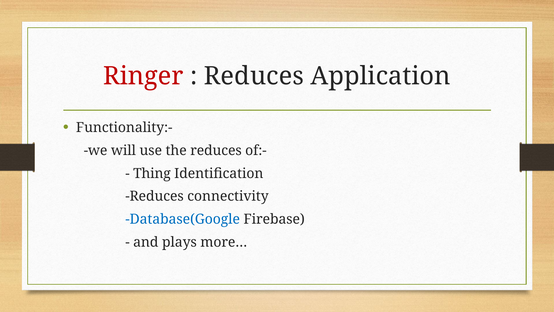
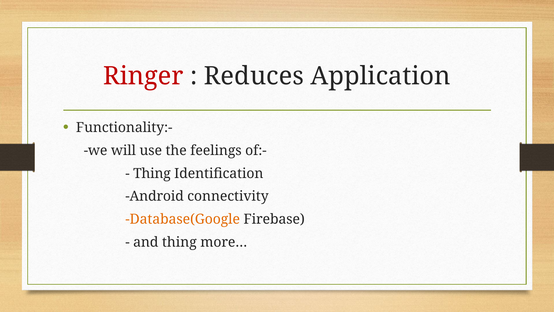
the reduces: reduces -> feelings (216, 150)
Reduces: Reduces -> Android (155, 196)
Database(Google colour: blue -> orange (183, 219)
and plays: plays -> thing (179, 242)
